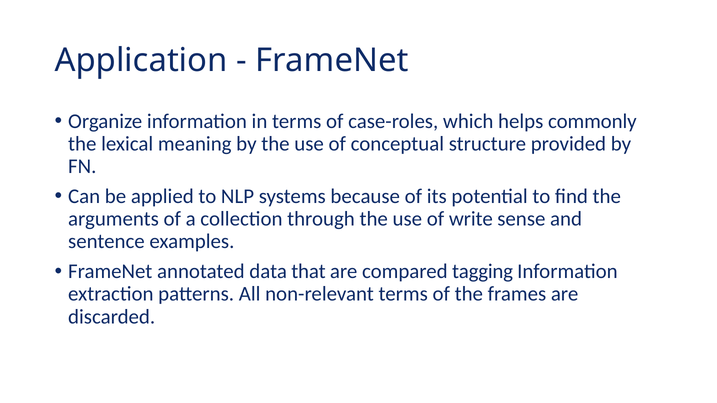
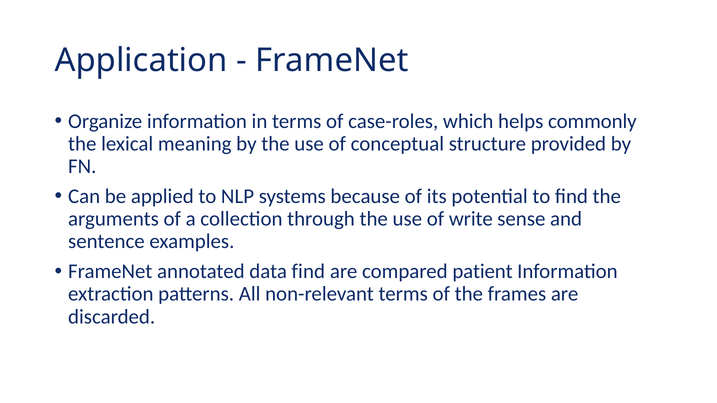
data that: that -> find (308, 272)
tagging: tagging -> patient (483, 272)
